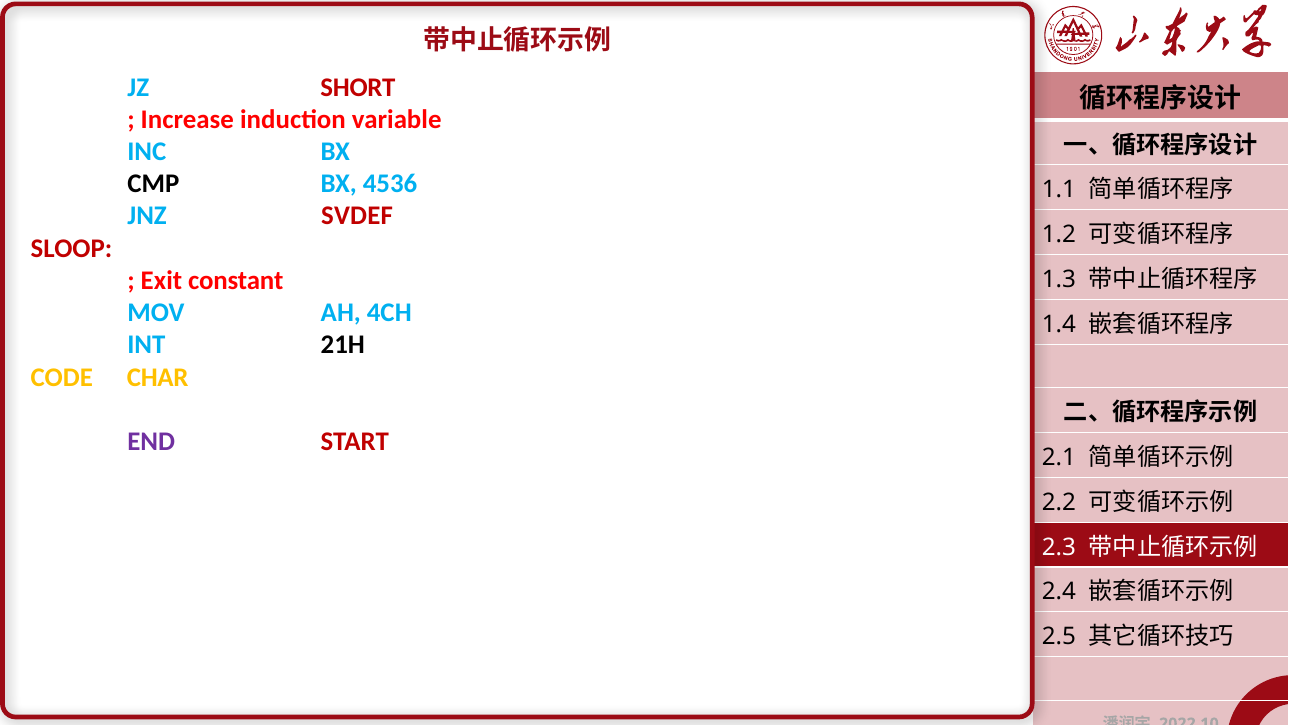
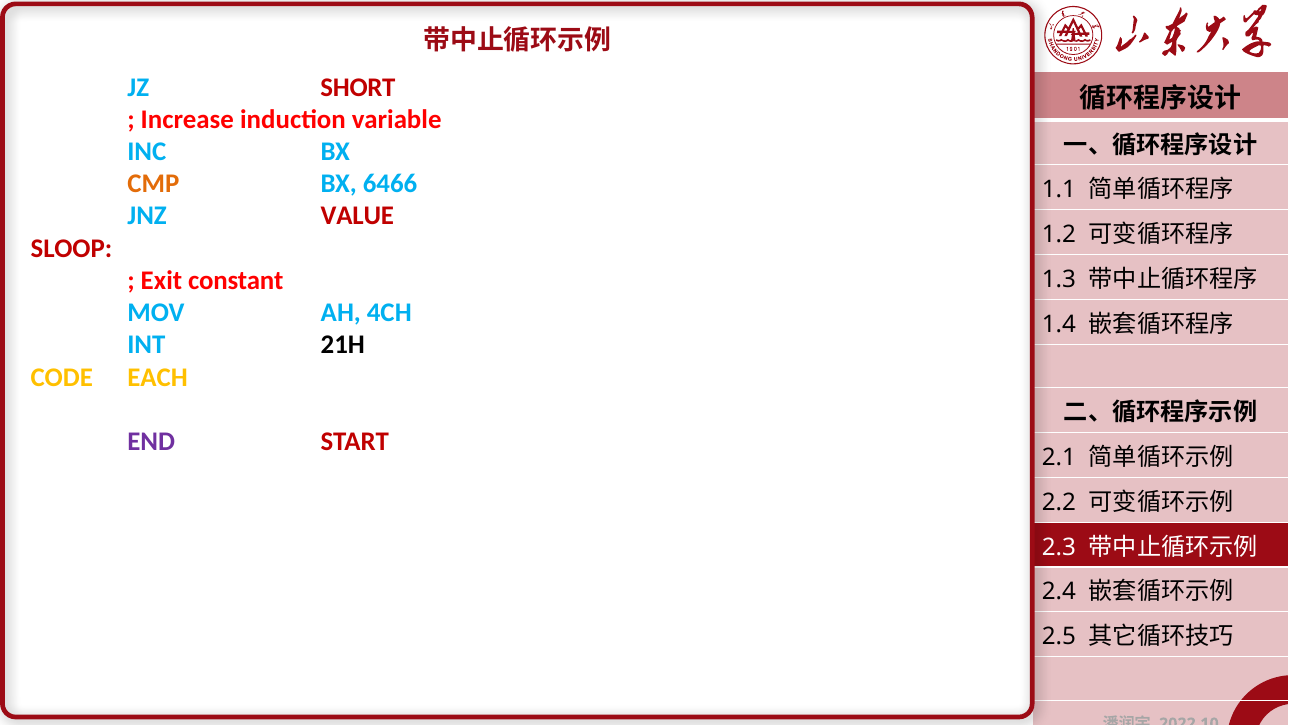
CMP colour: black -> orange (153, 184)
4536: 4536 -> 6466 (390, 184)
SVDEF: SVDEF -> VALUE (357, 216)
CHAR: CHAR -> EACH (158, 377)
